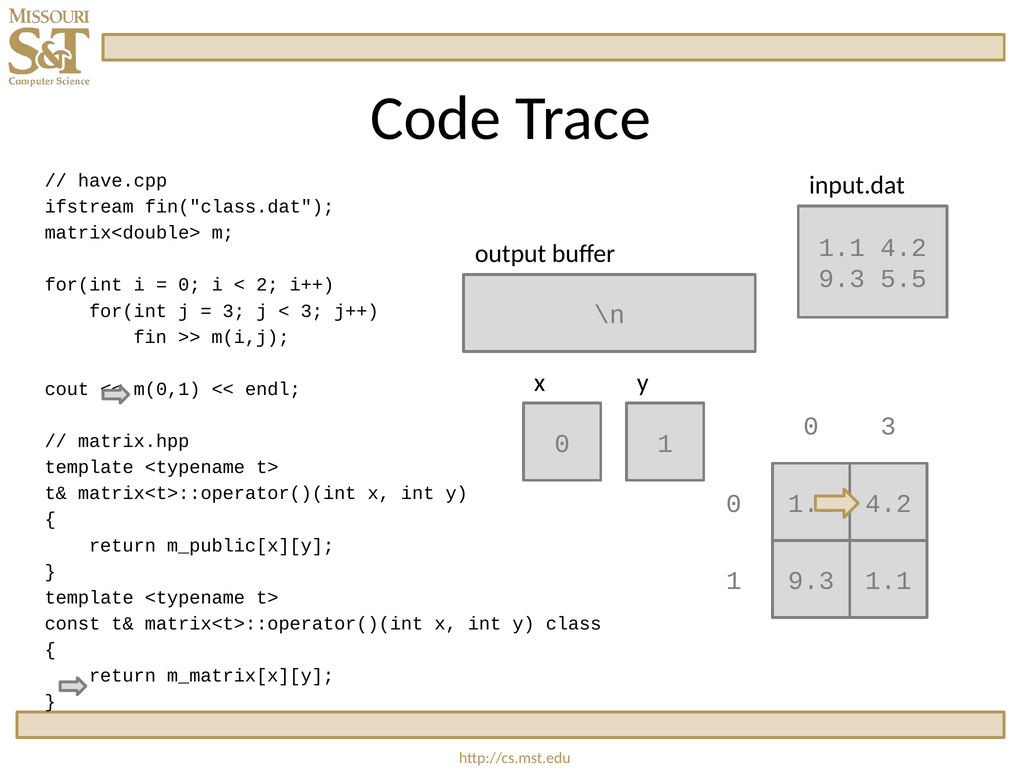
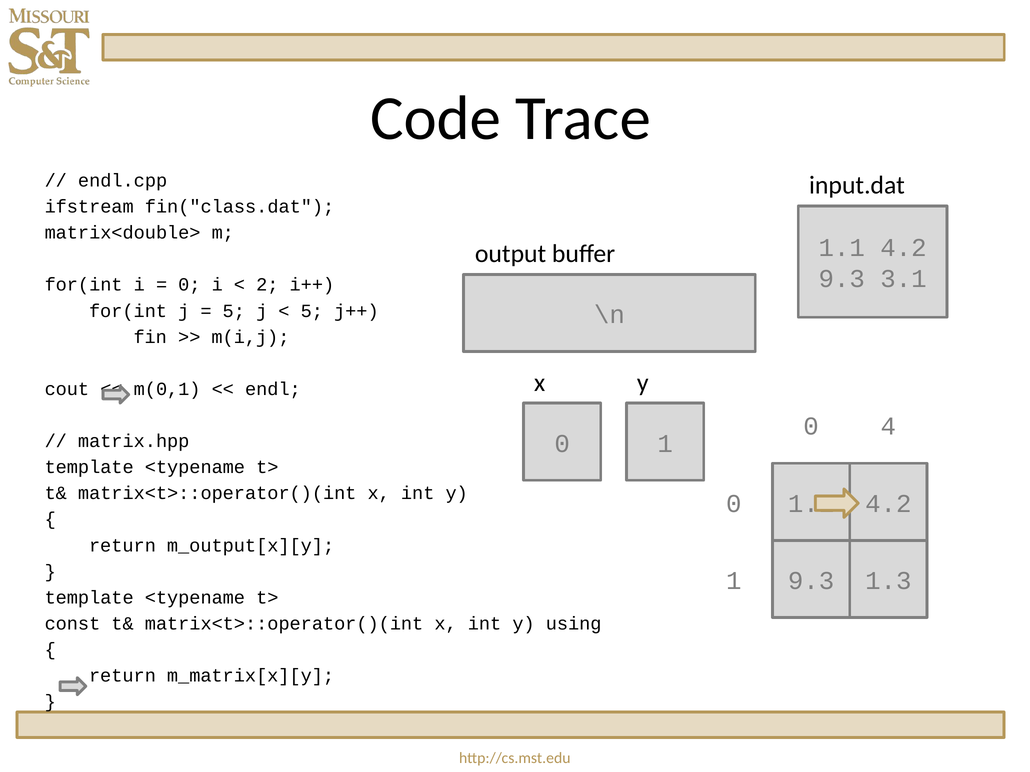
have.cpp: have.cpp -> endl.cpp (123, 181)
5.5: 5.5 -> 3.1 (904, 279)
3: 3 -> 5 (234, 311)
3: 3 -> 5 (312, 311)
0 3: 3 -> 4 (888, 427)
m_public[x][y: m_public[x][y -> m_output[x][y (251, 546)
1.1: 1.1 -> 1.3 (888, 581)
class: class -> using (574, 624)
